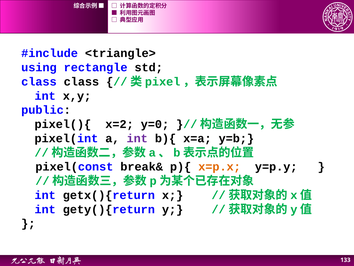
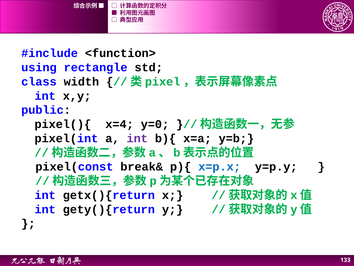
<triangle>: <triangle> -> <function> (120, 53)
class class: class -> width (81, 82)
x=2: x=2 -> x=4 (120, 124)
x=p.x colour: orange -> blue (220, 166)
